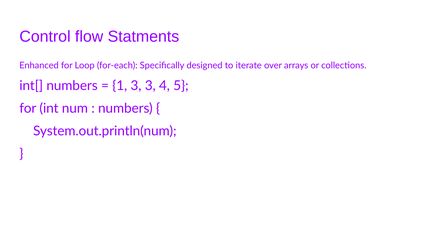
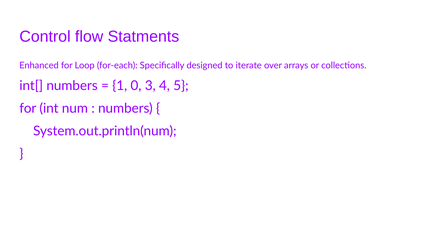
1 3: 3 -> 0 (136, 85)
